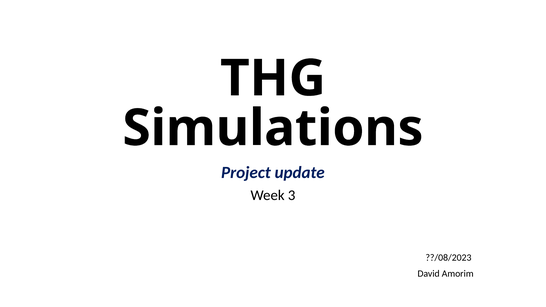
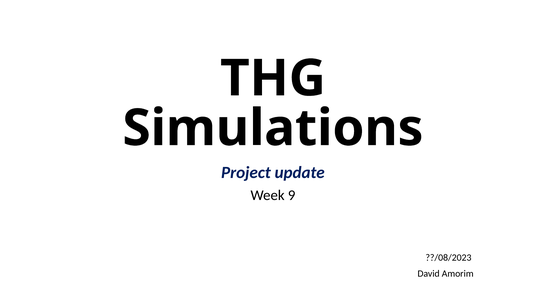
3: 3 -> 9 (292, 195)
